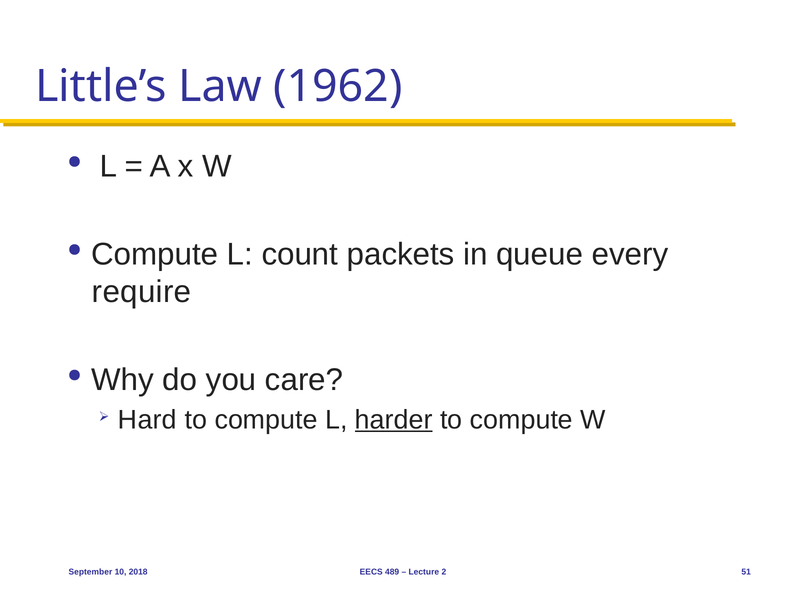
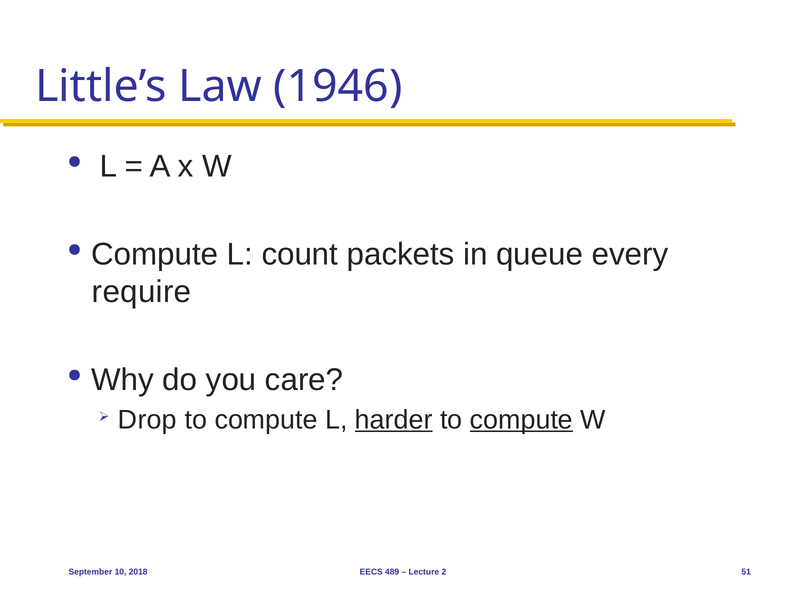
1962: 1962 -> 1946 (338, 86)
Hard: Hard -> Drop (147, 419)
compute underline: none -> present (521, 419)
